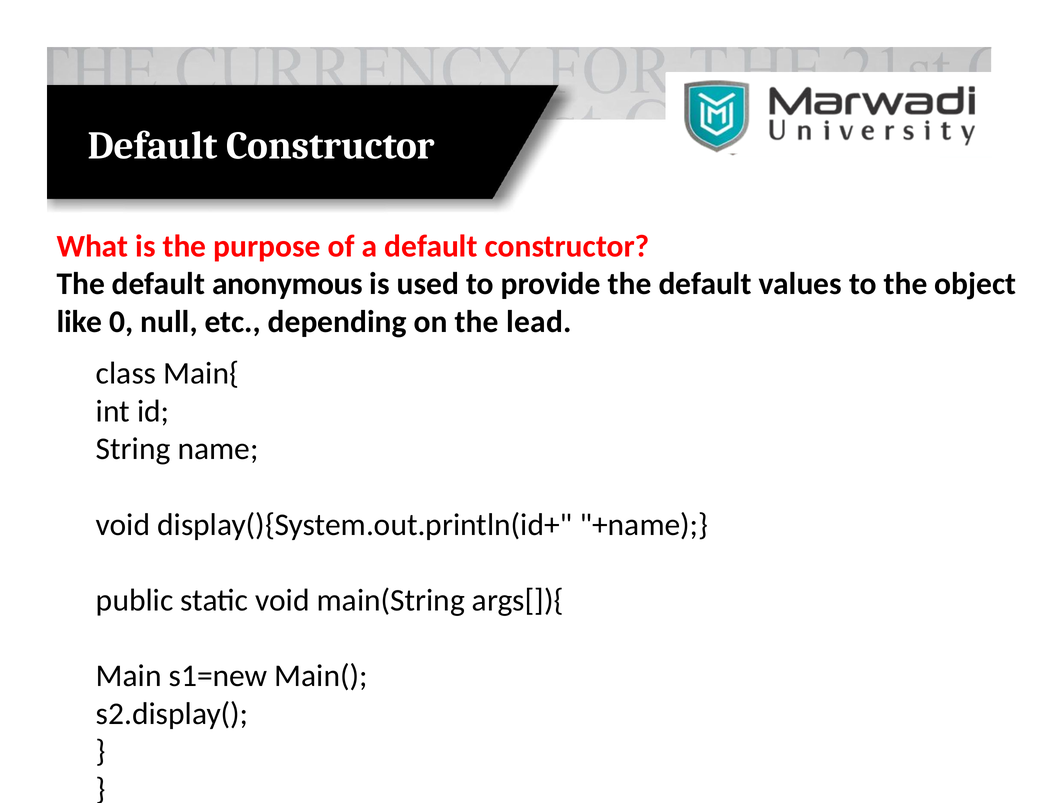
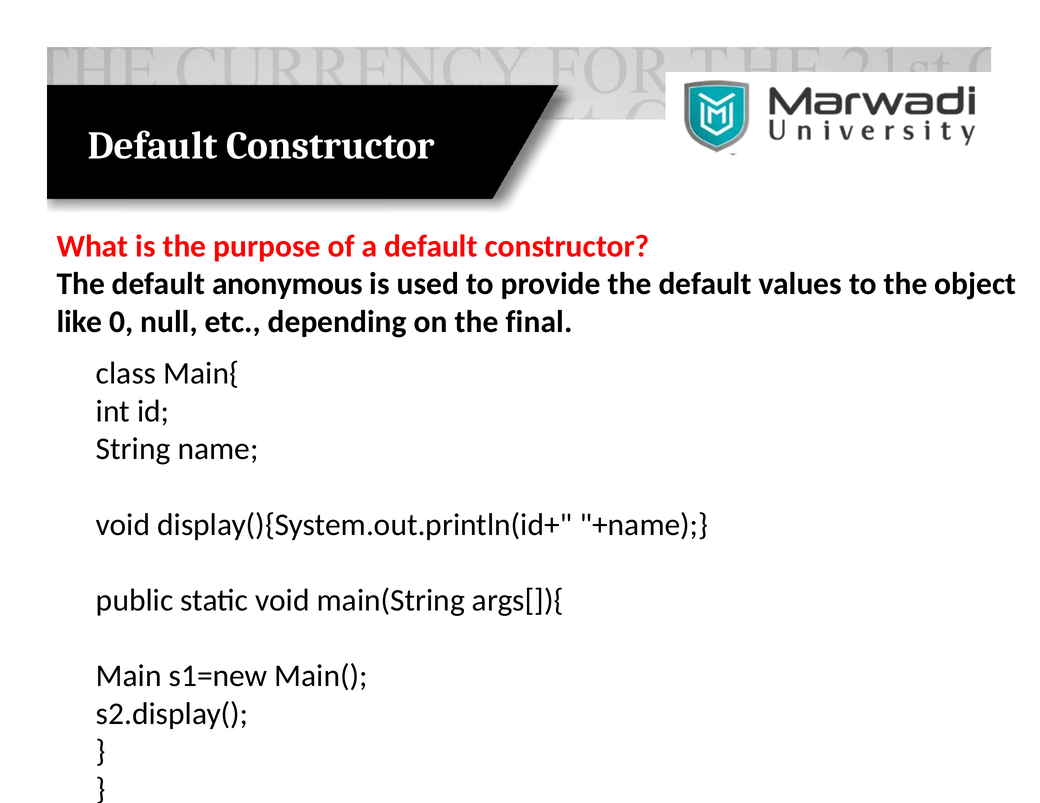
lead: lead -> final (539, 322)
